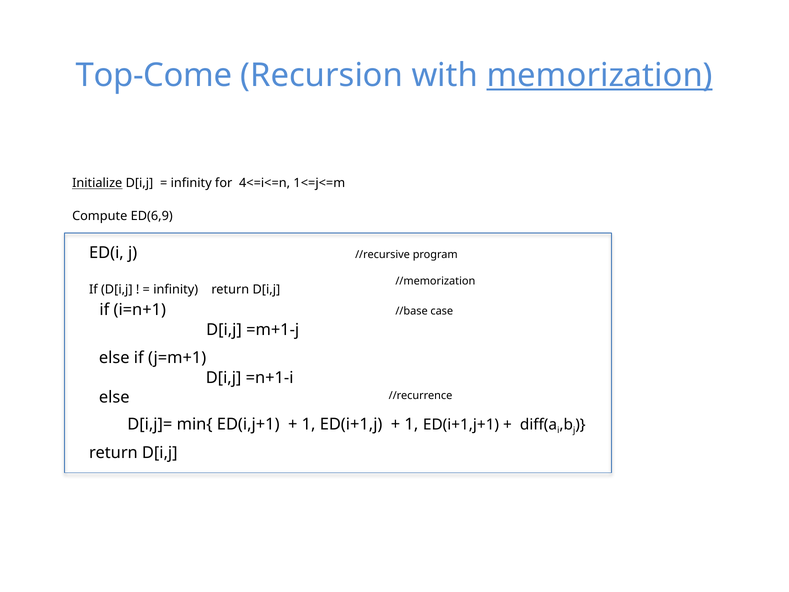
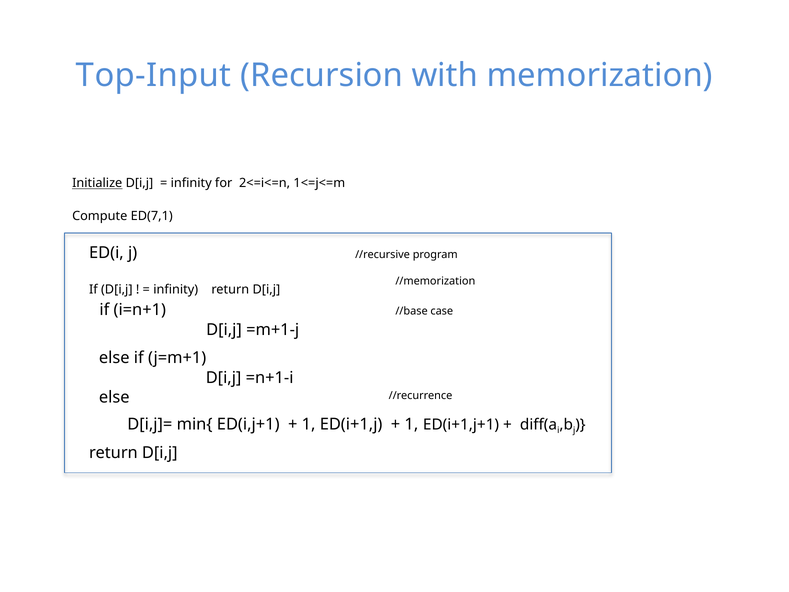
Top-Come: Top-Come -> Top-Input (154, 75)
memorization underline: present -> none (600, 75)
4<=i<=n: 4<=i<=n -> 2<=i<=n (265, 183)
ED(6,9: ED(6,9 -> ED(7,1 (152, 216)
